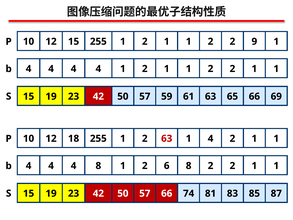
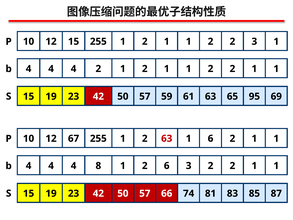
2 9: 9 -> 3 (254, 41)
4 4 4 4: 4 -> 2 (98, 69)
65 66: 66 -> 95 (254, 96)
18: 18 -> 67 (74, 138)
63 1 4: 4 -> 6 (211, 138)
6 8: 8 -> 3 (189, 166)
